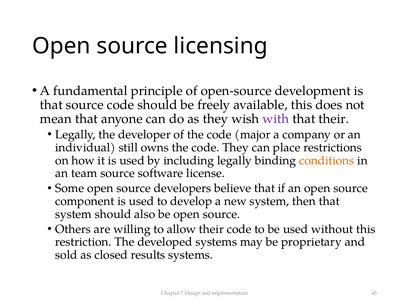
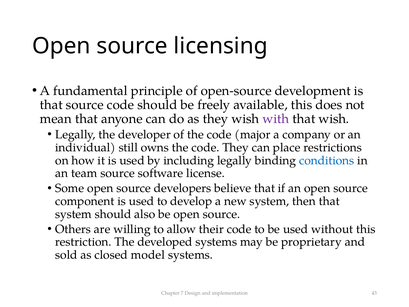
that their: their -> wish (334, 119)
conditions colour: orange -> blue (327, 160)
results: results -> model (148, 255)
